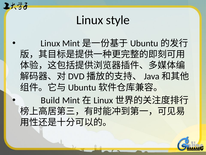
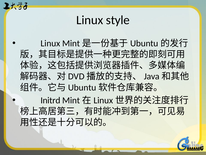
Build: Build -> Initrd (50, 100)
